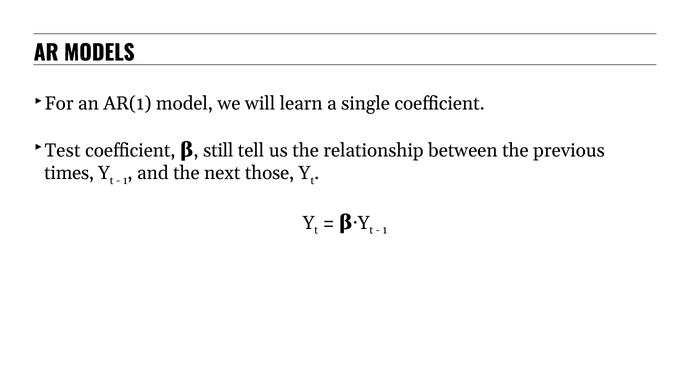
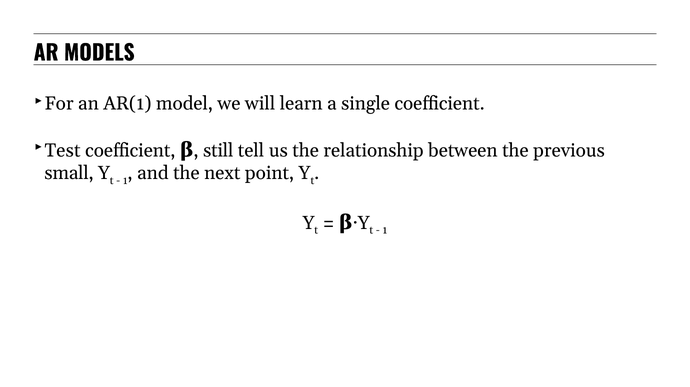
times: times -> small (69, 173)
those: those -> point (270, 173)
